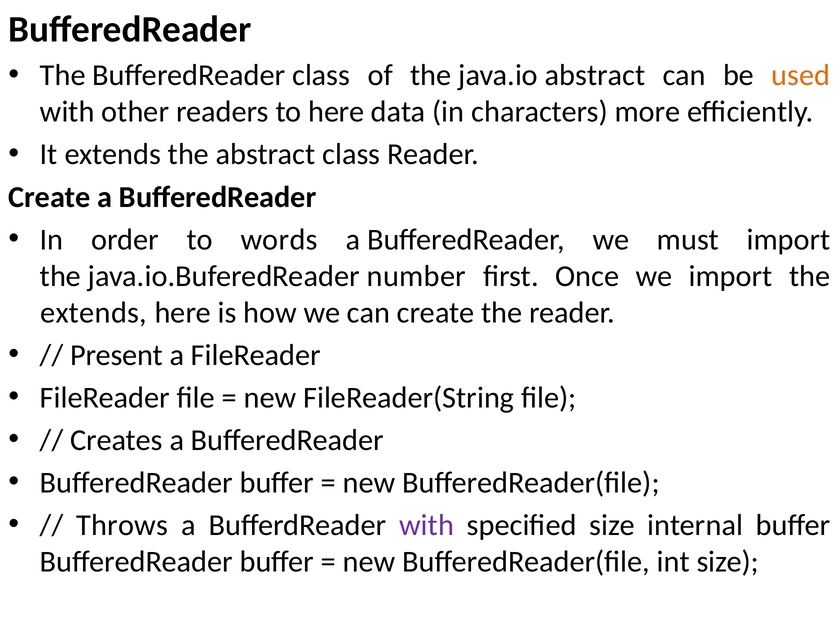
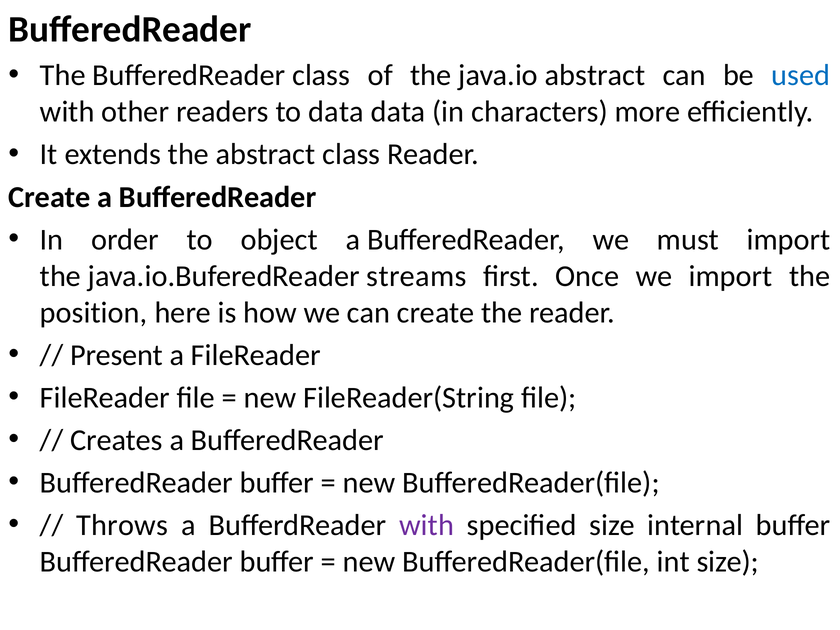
used colour: orange -> blue (801, 75)
to here: here -> data (336, 112)
words: words -> object (279, 240)
number: number -> streams (416, 276)
extends: extends -> position (94, 312)
